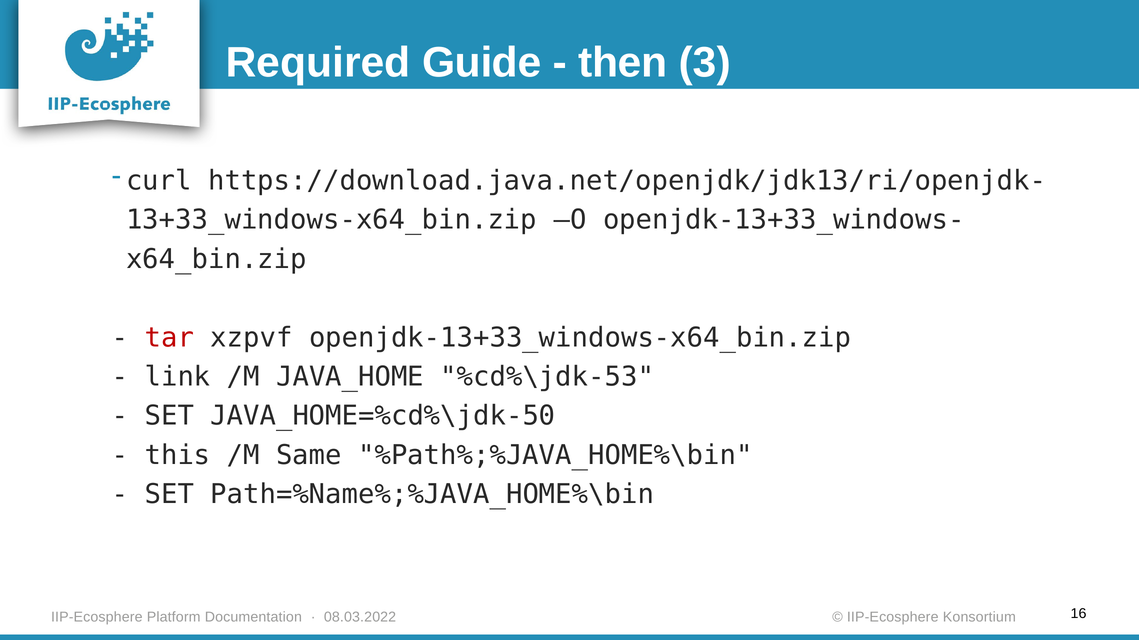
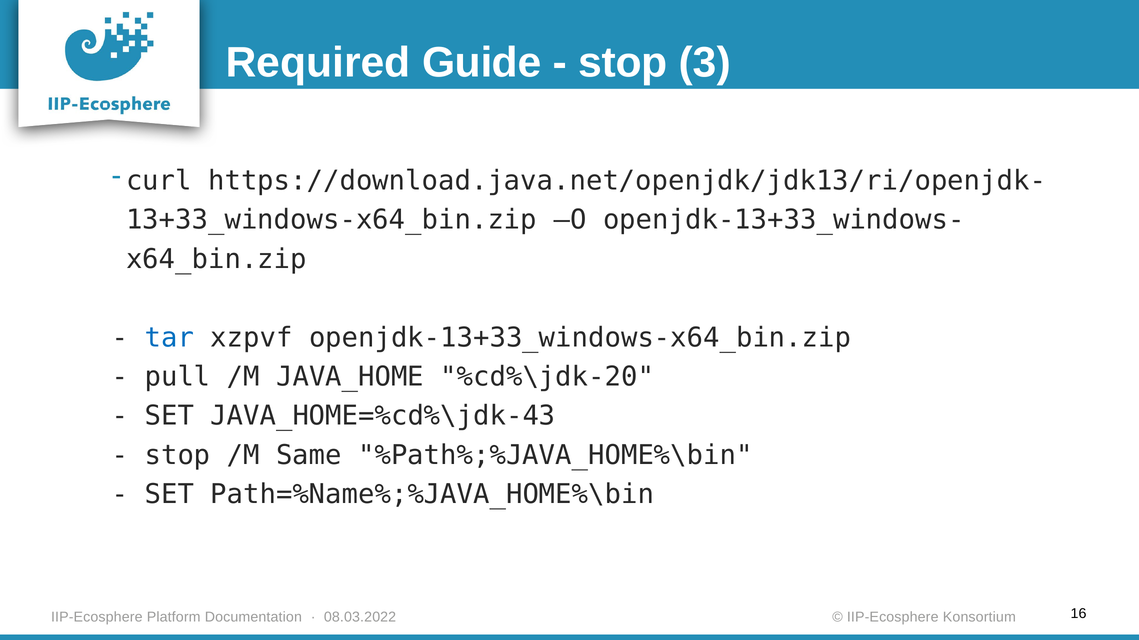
then: then -> stop (623, 63)
tar colour: red -> blue (169, 338)
link: link -> pull (178, 377)
%cd%\jdk-53: %cd%\jdk-53 -> %cd%\jdk-20 (547, 377)
JAVA_HOME=%cd%\jdk-50: JAVA_HOME=%cd%\jdk-50 -> JAVA_HOME=%cd%\jdk-43 (383, 416)
this: this -> stop (178, 456)
